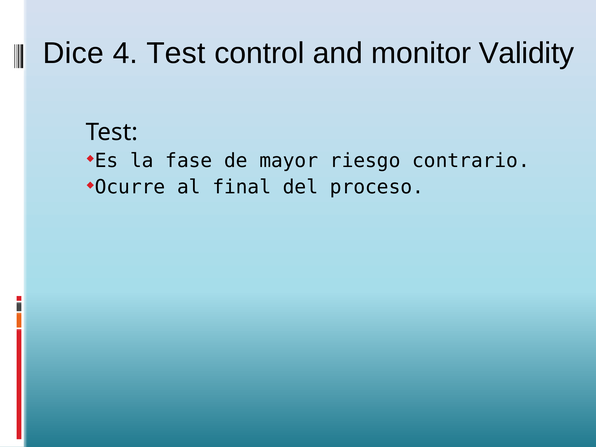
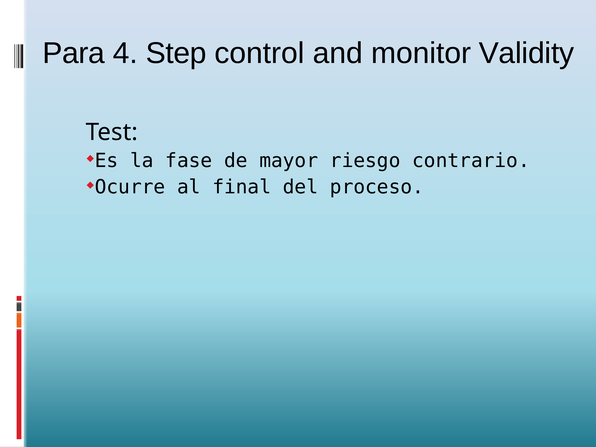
Dice: Dice -> Para (74, 53)
4 Test: Test -> Step (176, 53)
